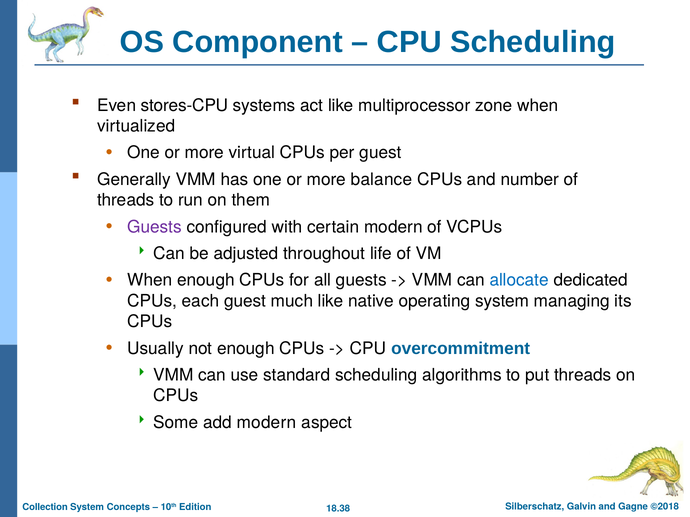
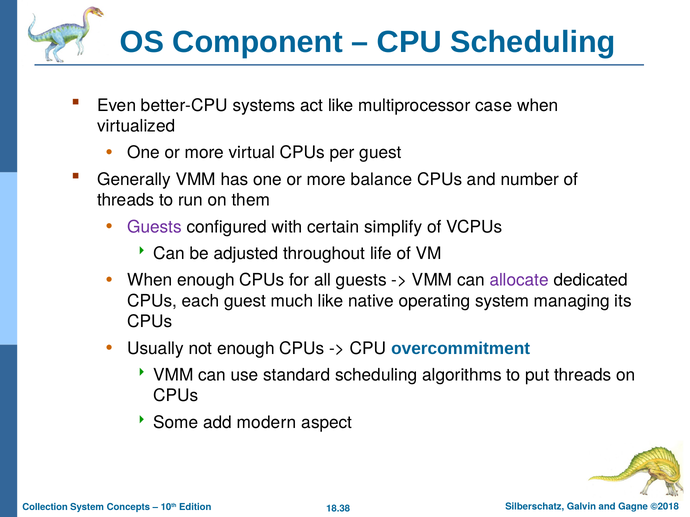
stores-CPU: stores-CPU -> better-CPU (184, 106)
zone: zone -> case (494, 106)
certain modern: modern -> simplify (393, 227)
allocate colour: blue -> purple (519, 281)
